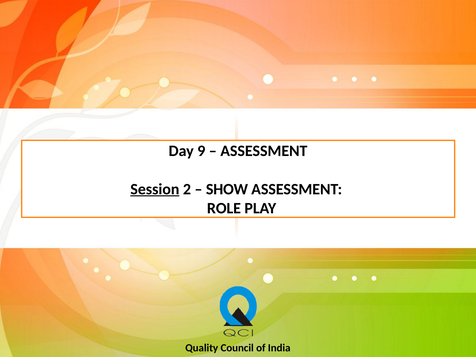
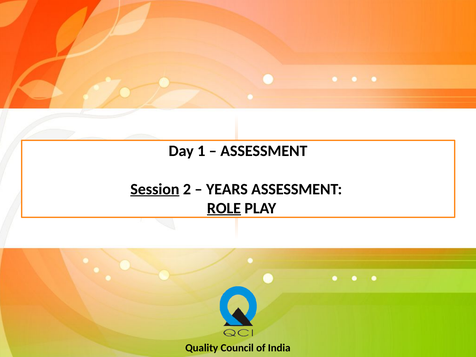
9: 9 -> 1 (201, 151)
SHOW: SHOW -> YEARS (227, 189)
ROLE underline: none -> present (224, 208)
